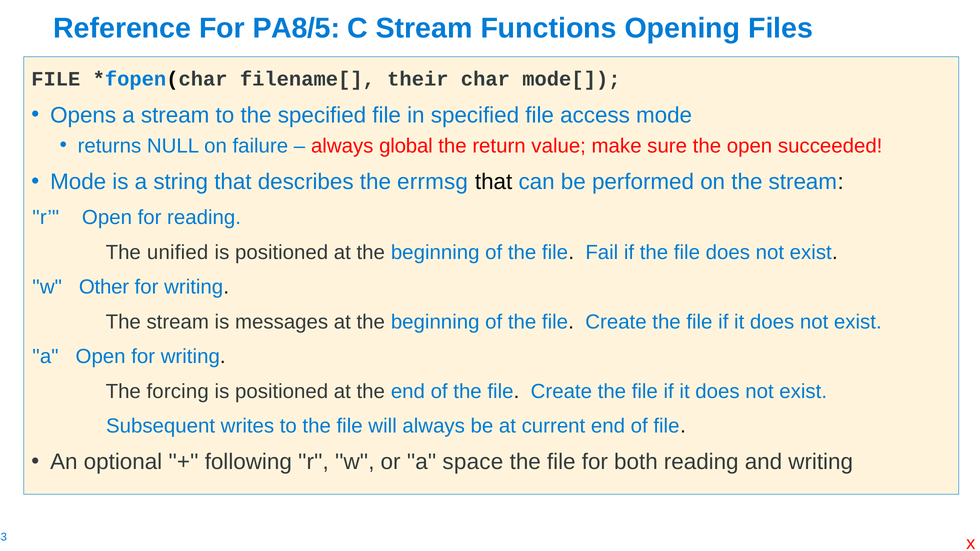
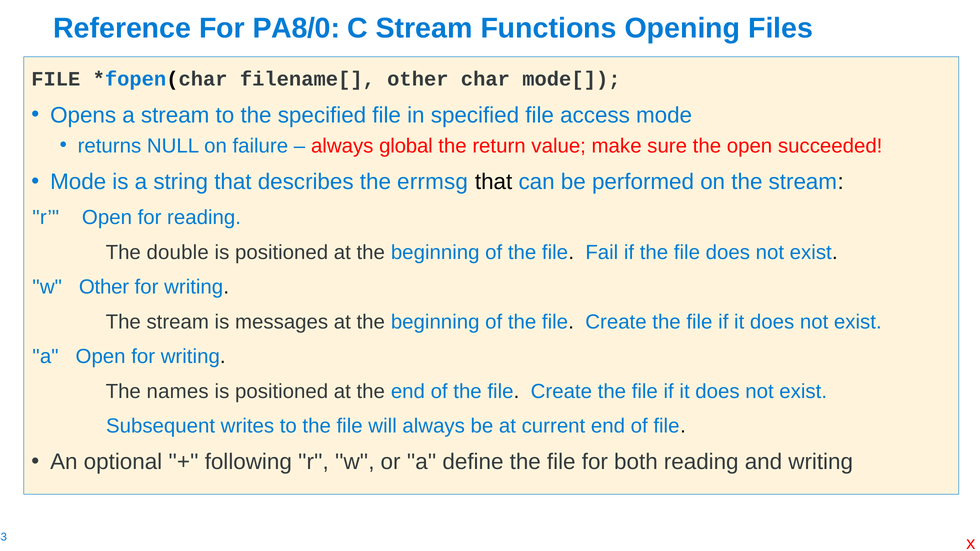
PA8/5: PA8/5 -> PA8/0 (296, 28)
filename[ their: their -> other (418, 79)
unified: unified -> double (178, 253)
forcing: forcing -> names (178, 391)
space: space -> define (473, 462)
